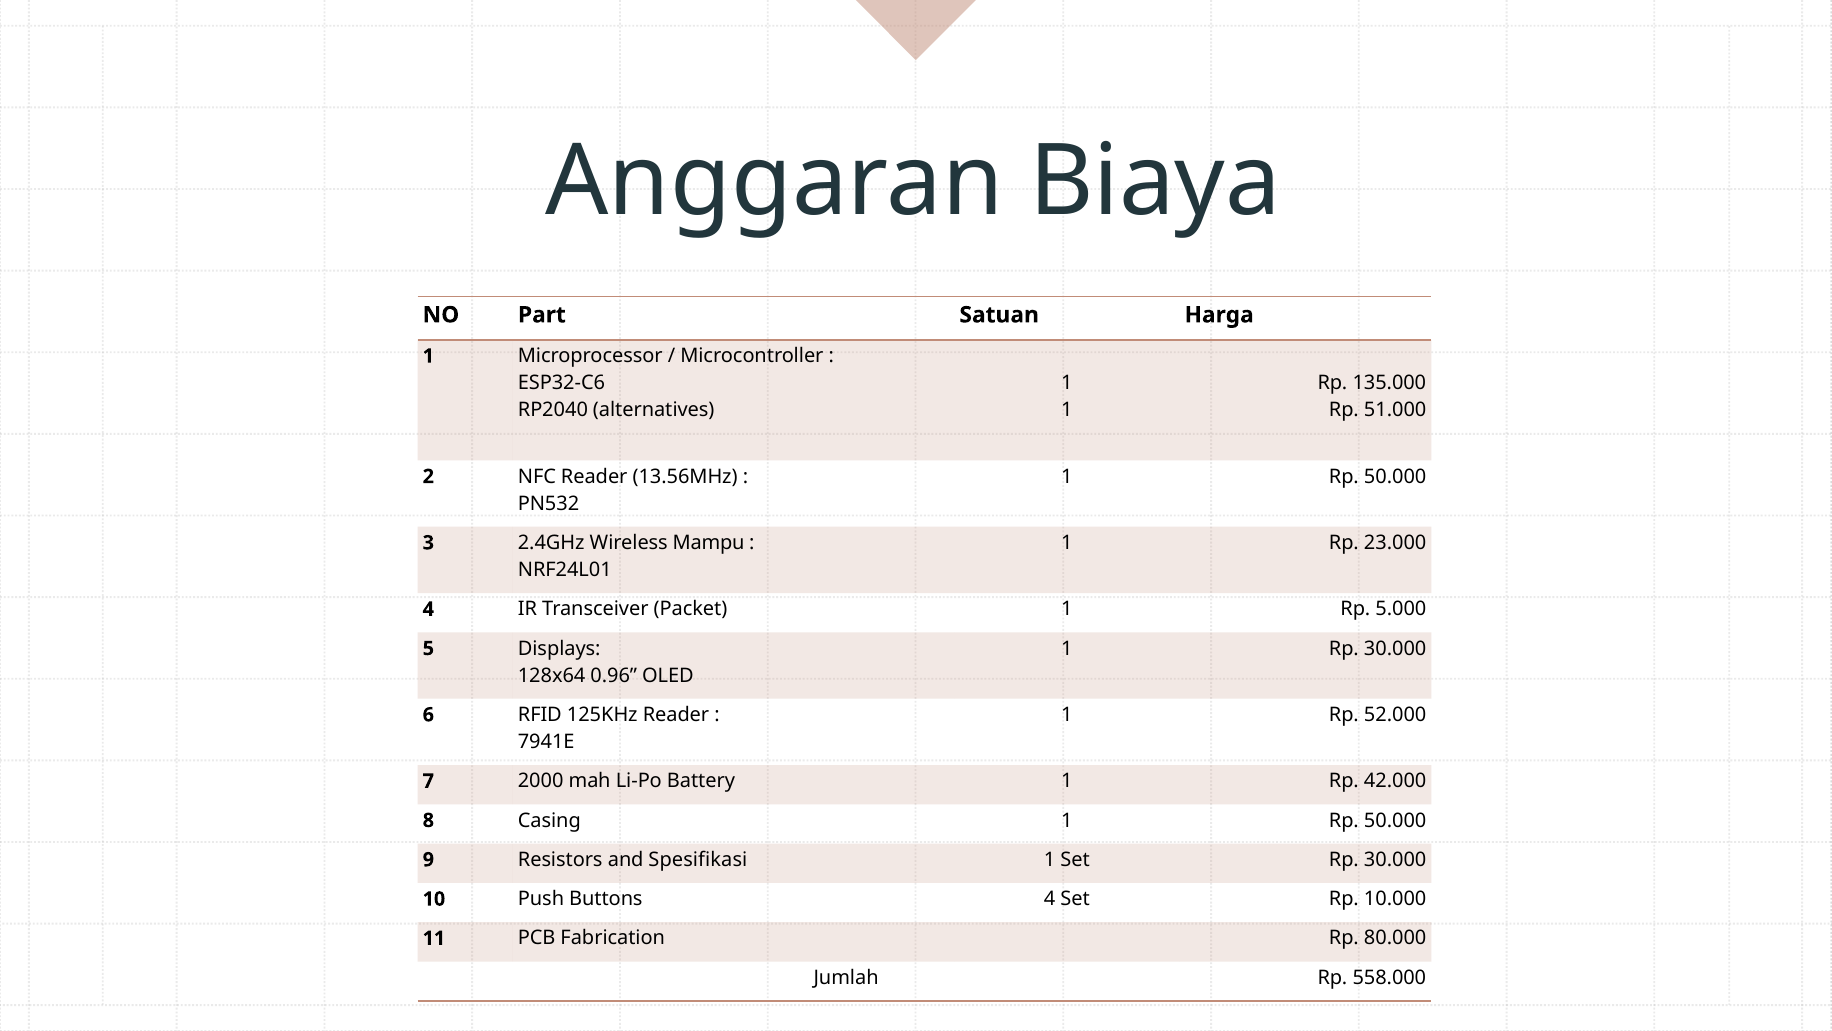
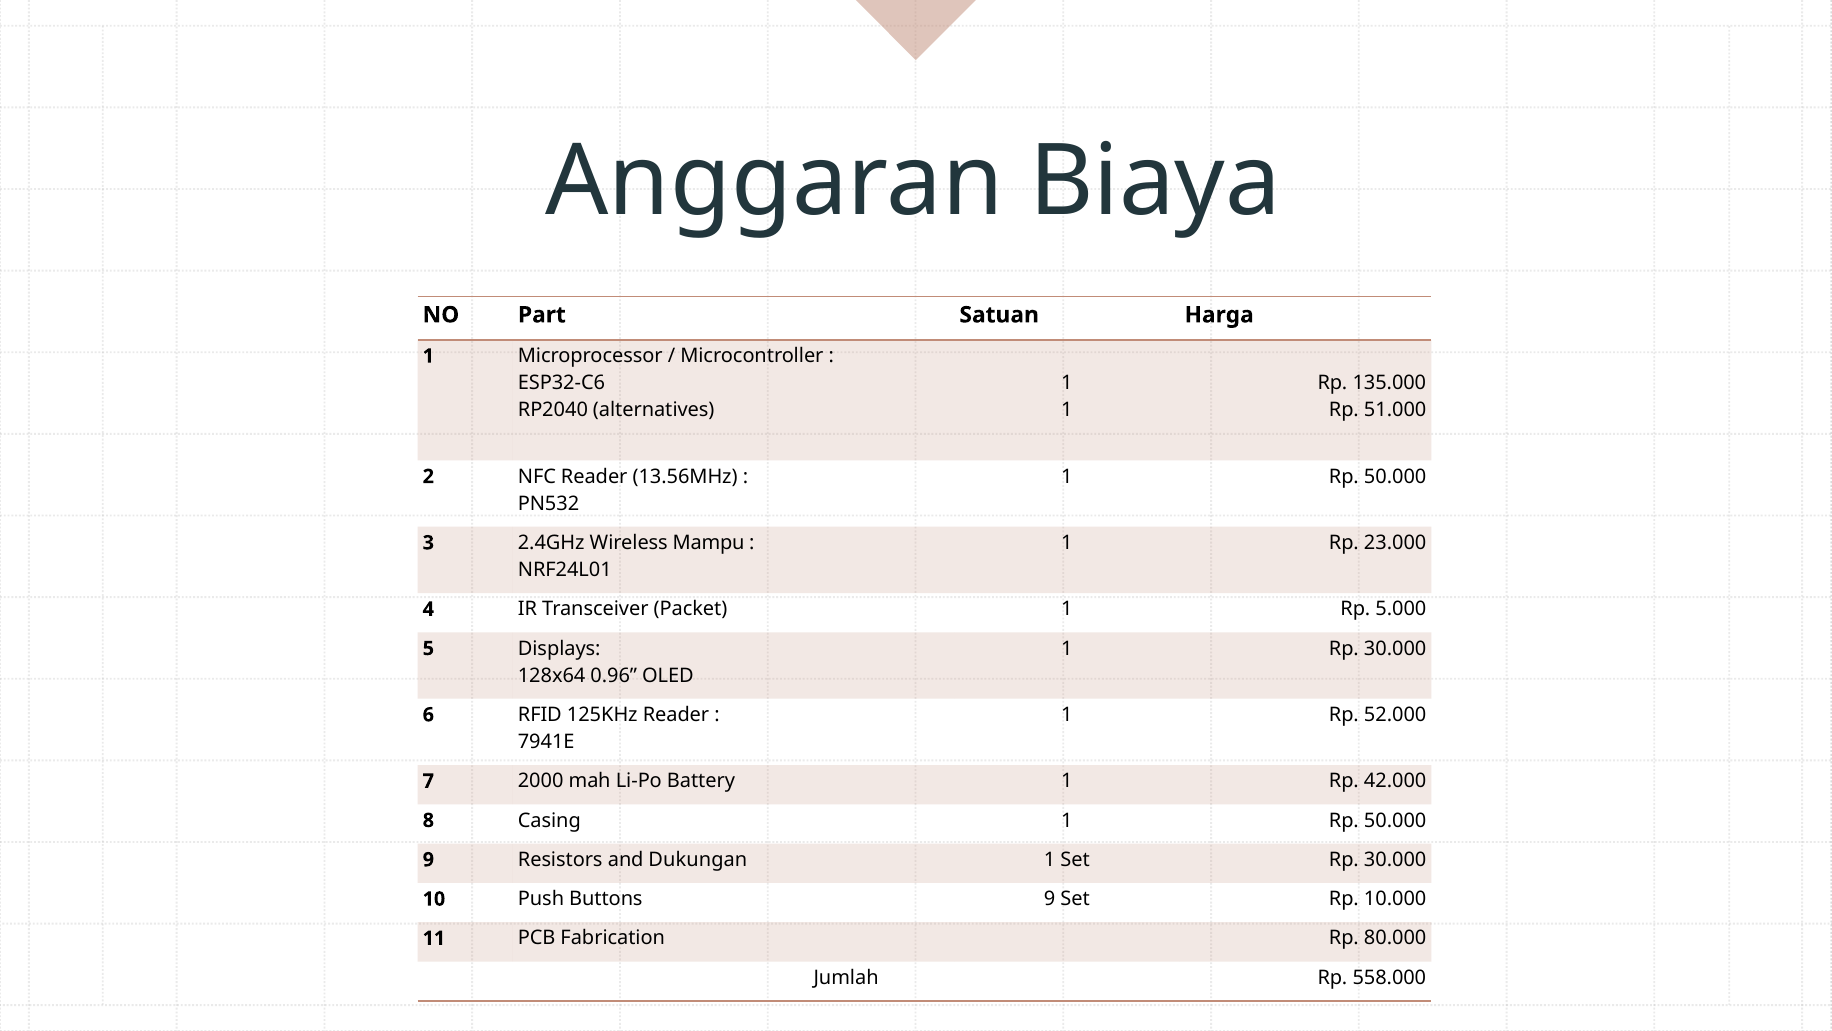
Spesifikasi: Spesifikasi -> Dukungan (698, 859)
Buttons 4: 4 -> 9 (1050, 899)
